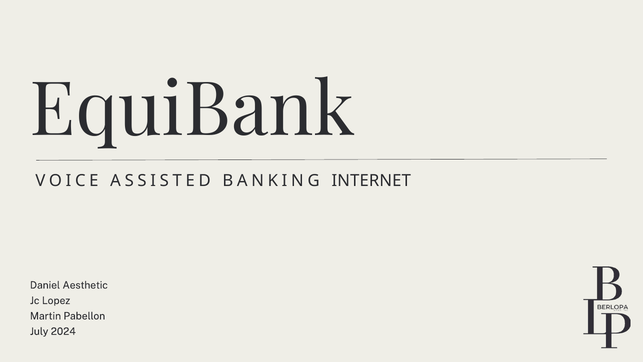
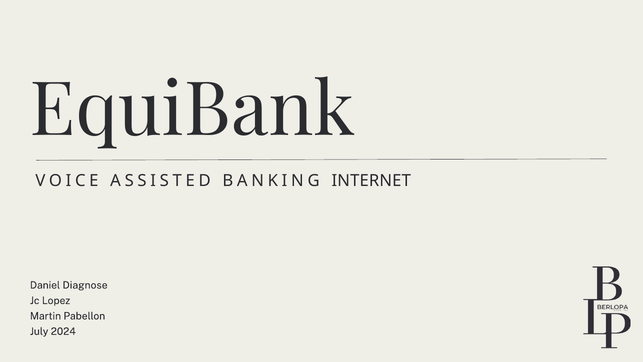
Aesthetic: Aesthetic -> Diagnose (85, 285)
